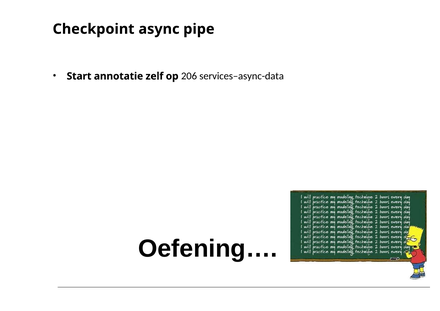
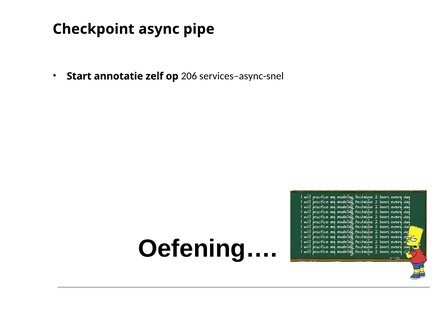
services–async-data: services–async-data -> services–async-snel (242, 76)
